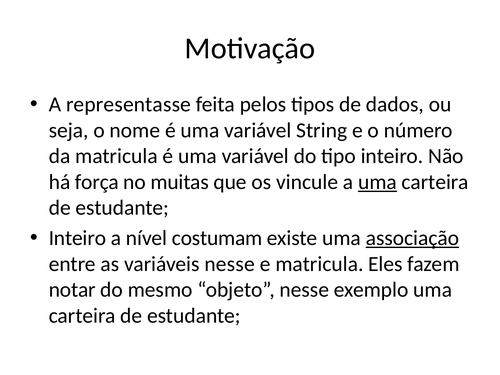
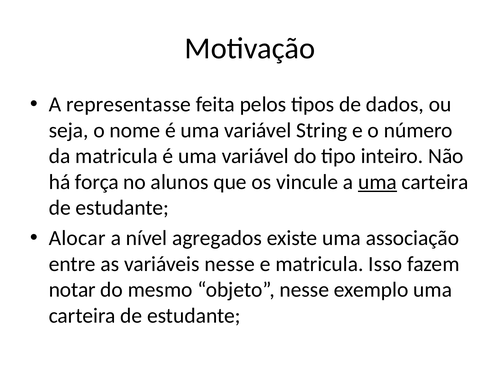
muitas: muitas -> alunos (180, 182)
Inteiro: Inteiro -> Alocar (77, 238)
costumam: costumam -> agregados (217, 238)
associação underline: present -> none (412, 238)
Eles: Eles -> Isso (385, 264)
